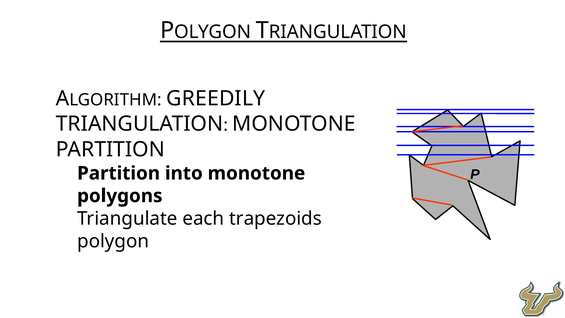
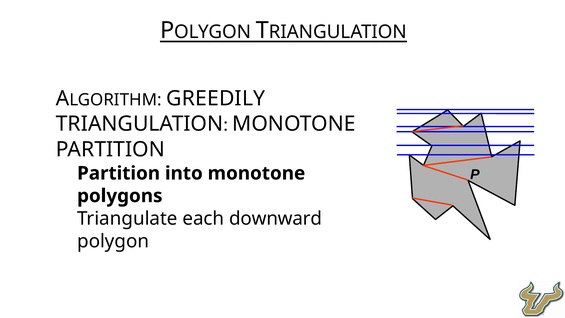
trapezoids: trapezoids -> downward (276, 218)
